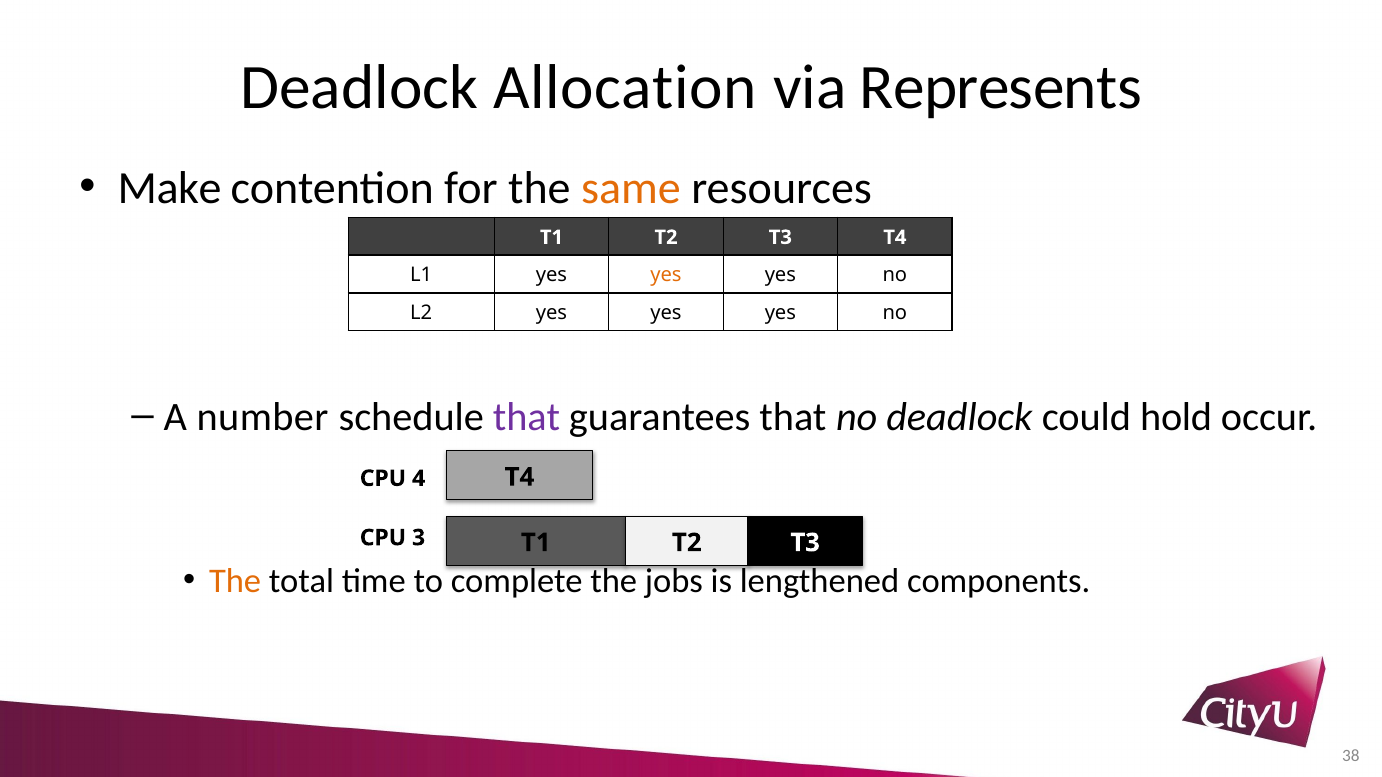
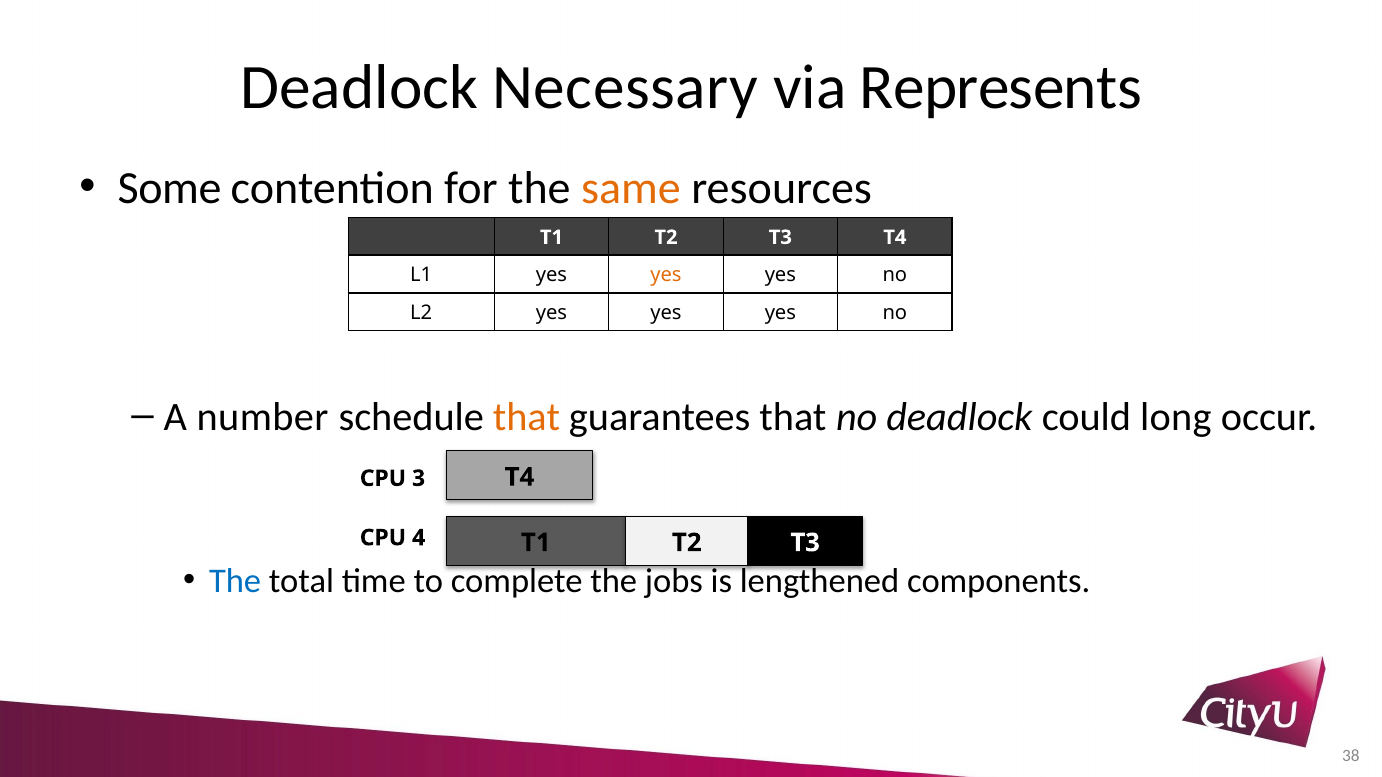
Allocation: Allocation -> Necessary (625, 88)
Make: Make -> Some (170, 188)
that colour: purple -> orange (526, 417)
hold: hold -> long (1176, 417)
4: 4 -> 3 (419, 479)
3: 3 -> 4 (419, 538)
The colour: orange -> blue (235, 581)
